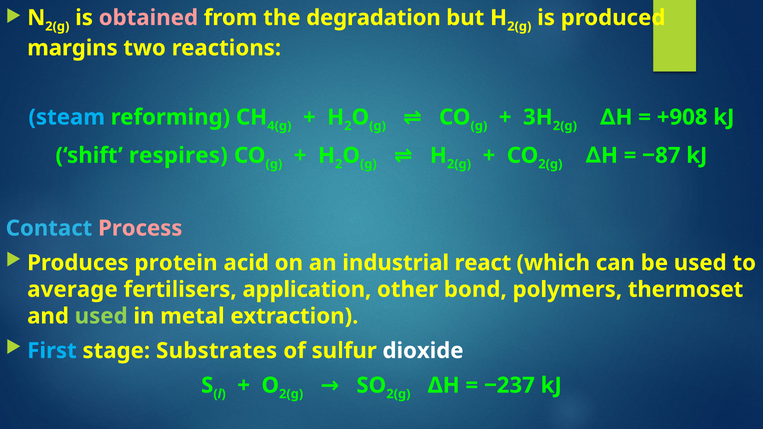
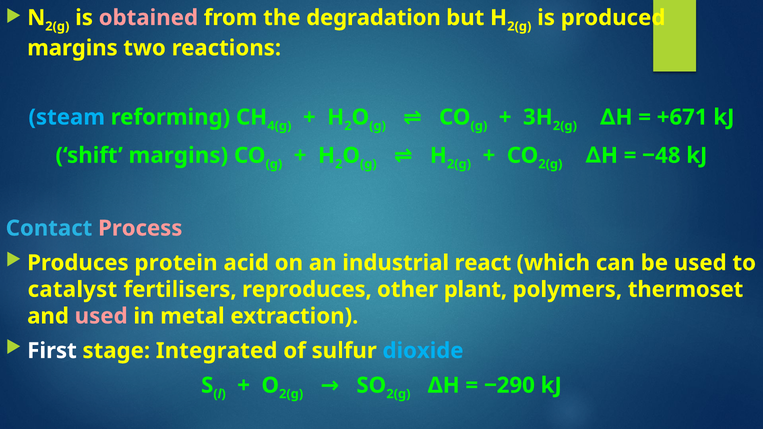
+908: +908 -> +671 (682, 117)
shift respires: respires -> margins (178, 155)
−87: −87 -> −48 (661, 155)
average: average -> catalyst (72, 290)
application: application -> reproduces (307, 290)
bond: bond -> plant (475, 290)
used colour: light green -> pink (101, 316)
First colour: light blue -> white (52, 351)
Substrates: Substrates -> Integrated (217, 351)
dioxide colour: white -> light blue (423, 351)
‒237: ‒237 -> ‒290 (509, 385)
